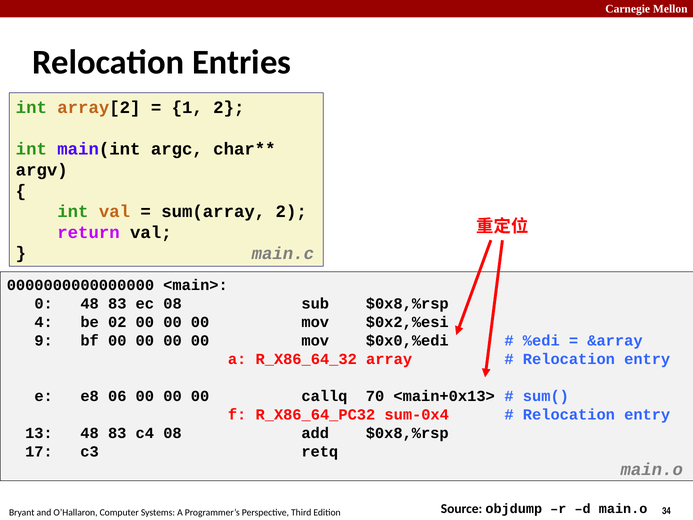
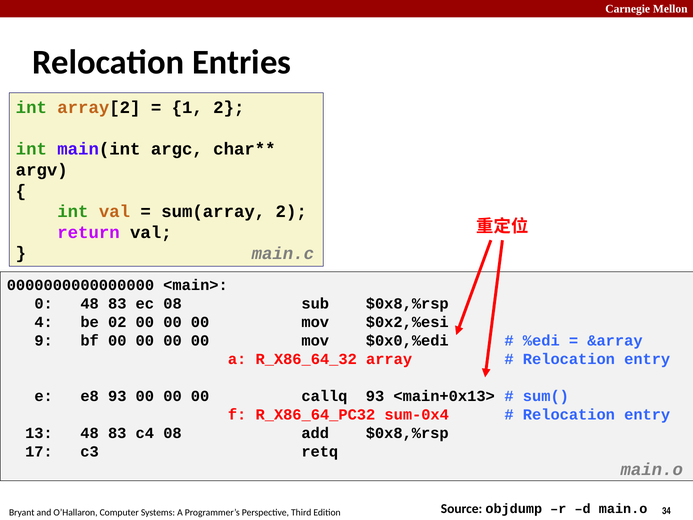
e8 06: 06 -> 93 (117, 396)
callq 70: 70 -> 93 (375, 396)
